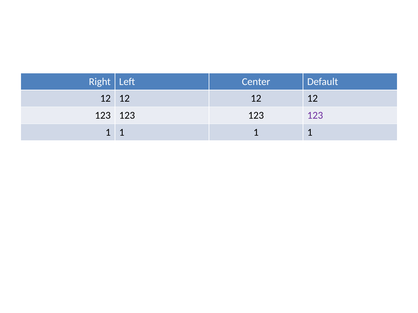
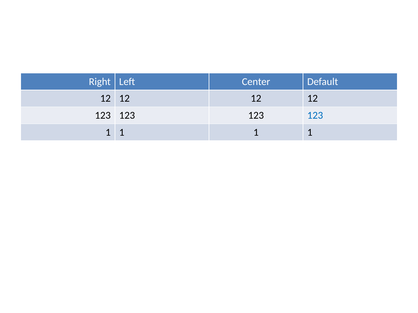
123 colour: purple -> blue (315, 116)
